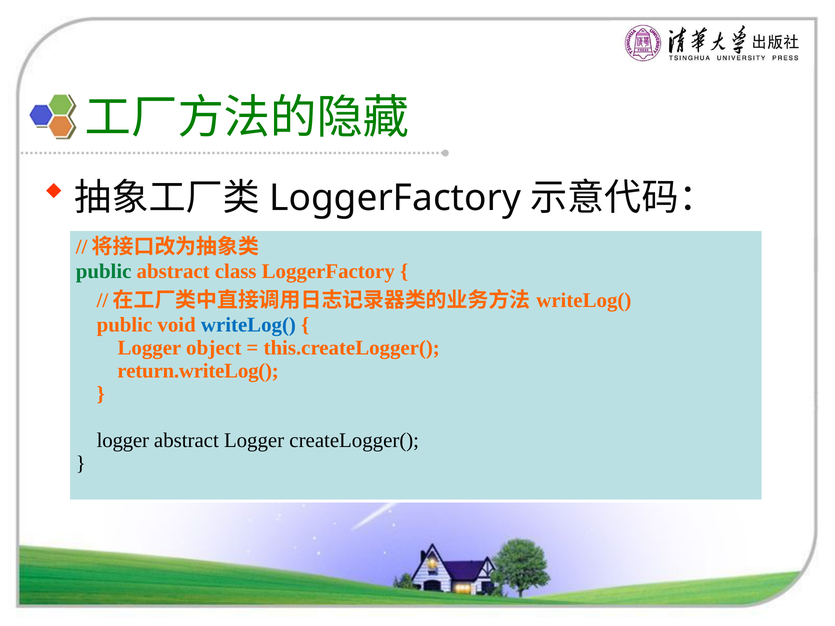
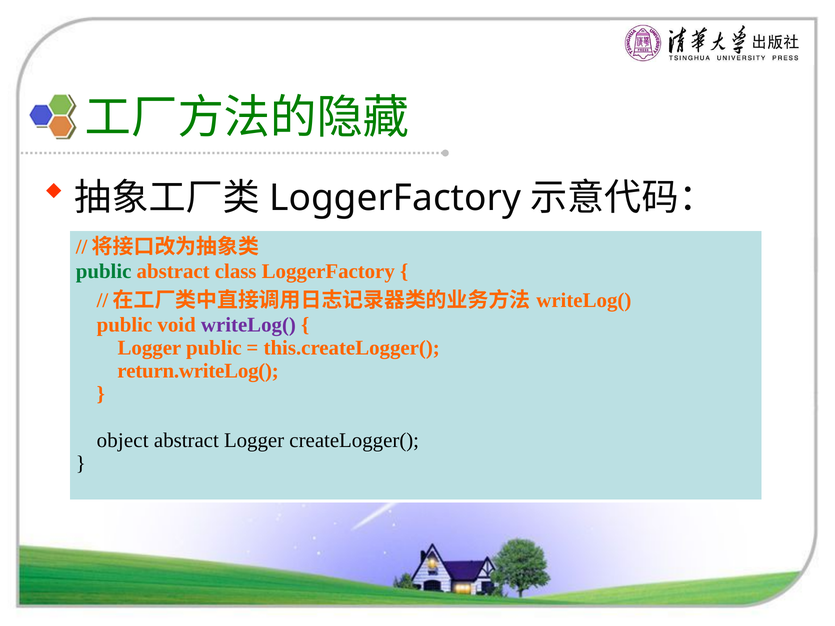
writeLog( colour: blue -> purple (248, 325)
Logger object: object -> public (214, 348)
logger: logger -> object (123, 440)
